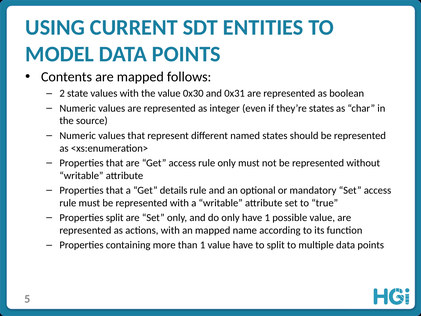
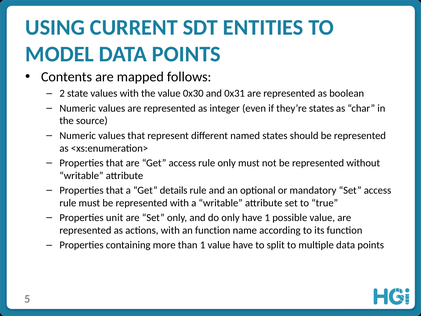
Properties split: split -> unit (115, 218)
an mapped: mapped -> function (213, 230)
